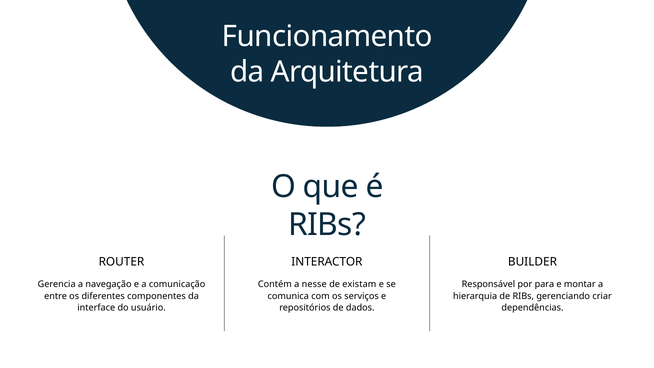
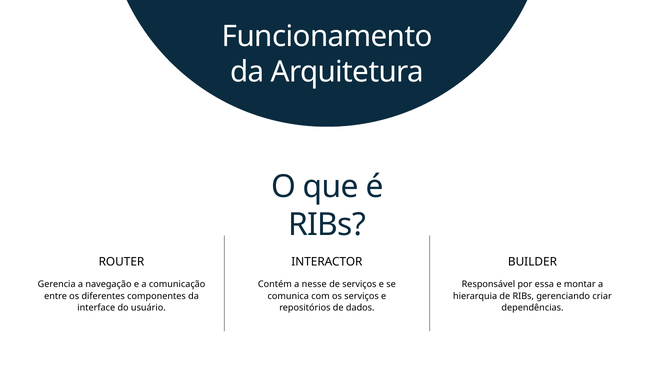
de existam: existam -> serviços (359, 284)
para: para -> essa (544, 284)
